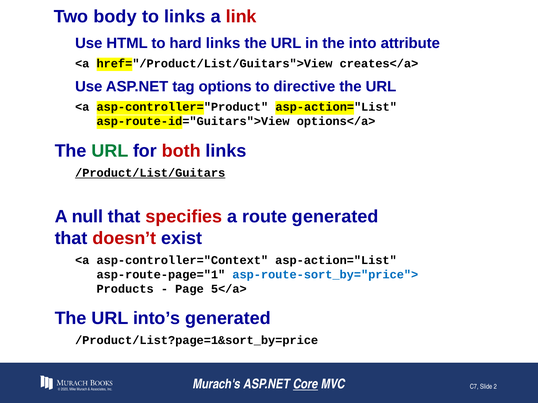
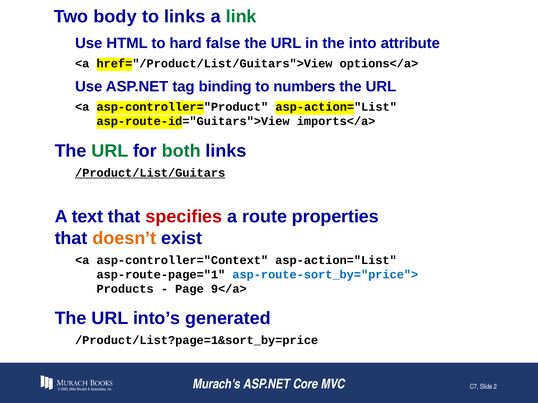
link colour: red -> green (241, 17)
hard links: links -> false (223, 43)
creates</a>: creates</a> -> options</a> (379, 64)
options: options -> binding (225, 87)
directive: directive -> numbers (304, 87)
options</a>: options</a> -> imports</a> (336, 121)
both colour: red -> green (181, 151)
null: null -> text (87, 217)
route generated: generated -> properties (335, 217)
doesn’t colour: red -> orange (124, 238)
5</a>: 5</a> -> 9</a> (229, 289)
Core underline: present -> none (306, 385)
